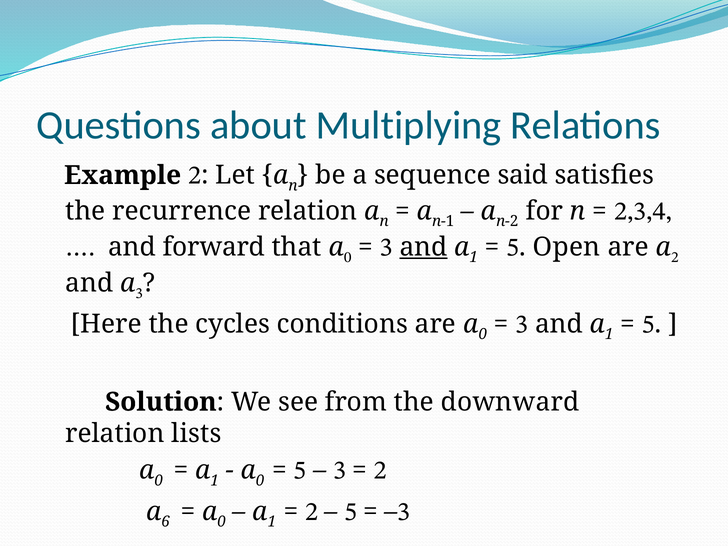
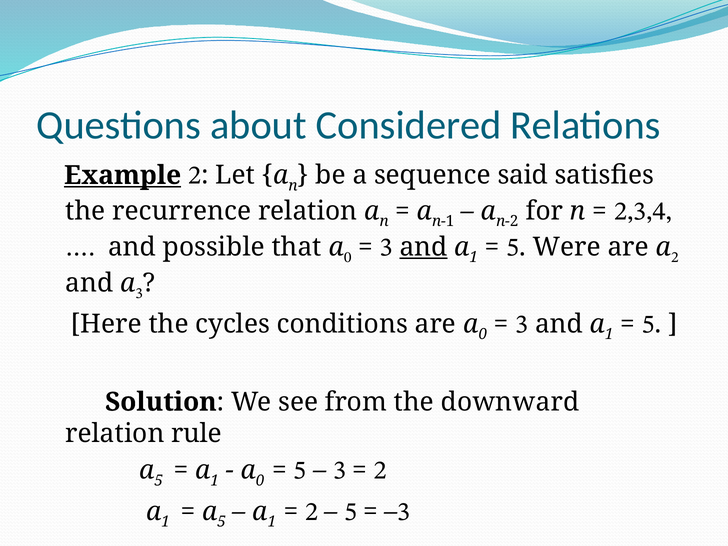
Multiplying: Multiplying -> Considered (409, 126)
Example underline: none -> present (123, 175)
forward: forward -> possible (214, 247)
Open: Open -> Were (567, 247)
lists: lists -> rule (197, 433)
0: 0 -> 5 (159, 480)
6: 6 -> 1 (166, 522)
0: 0 -> 5 (222, 522)
